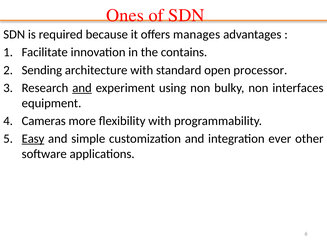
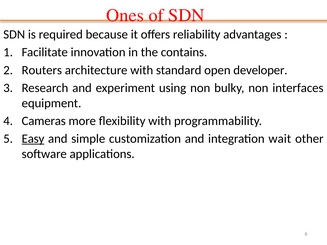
manages: manages -> reliability (197, 35)
Sending: Sending -> Routers (42, 70)
processor: processor -> developer (260, 70)
and underline: present -> none (82, 88)
ever: ever -> wait (280, 139)
